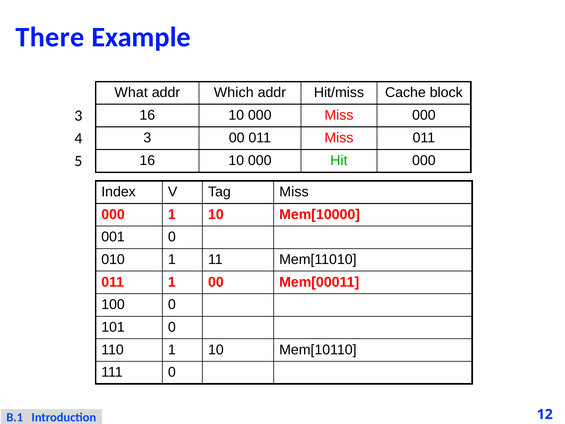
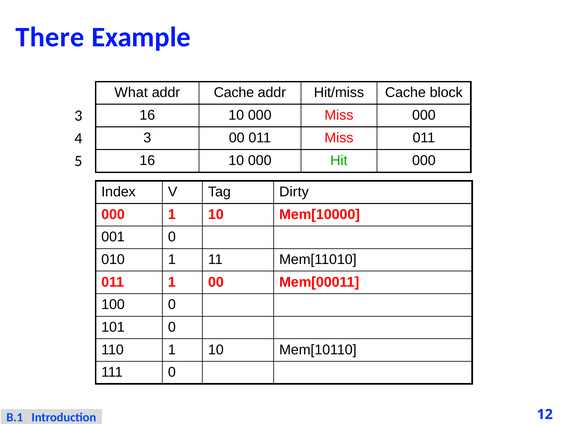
addr Which: Which -> Cache (234, 93)
Tag Miss: Miss -> Dirty (294, 192)
